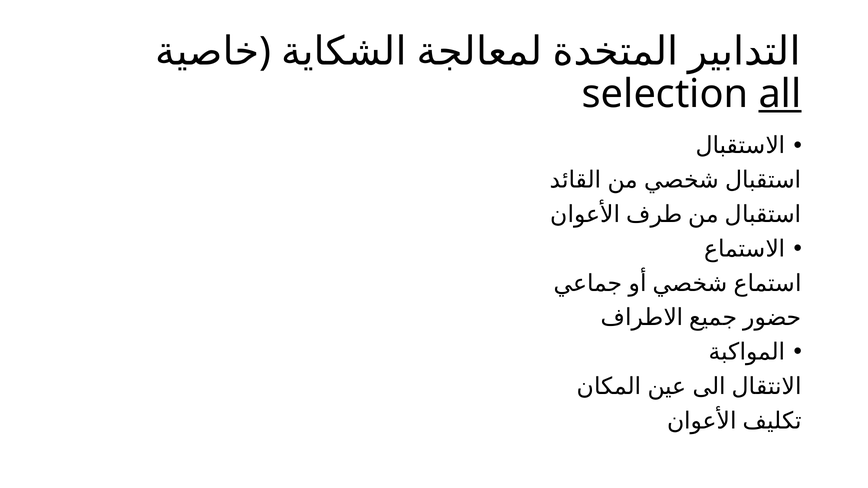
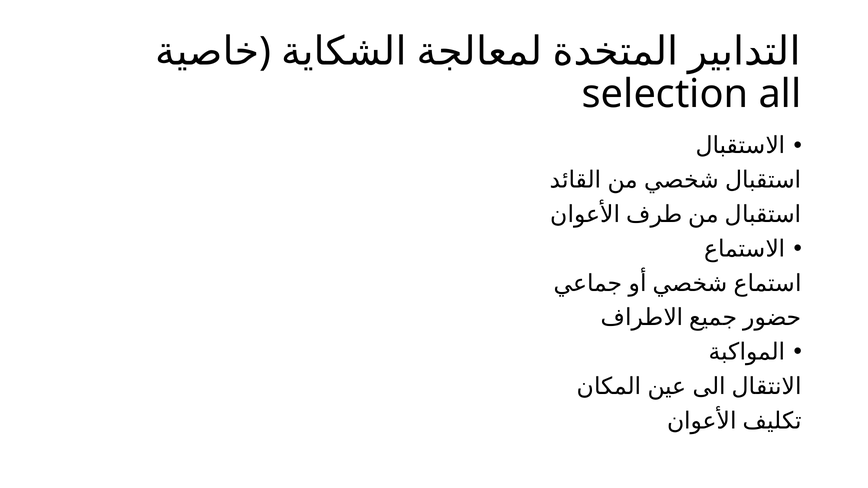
all underline: present -> none (780, 94)
